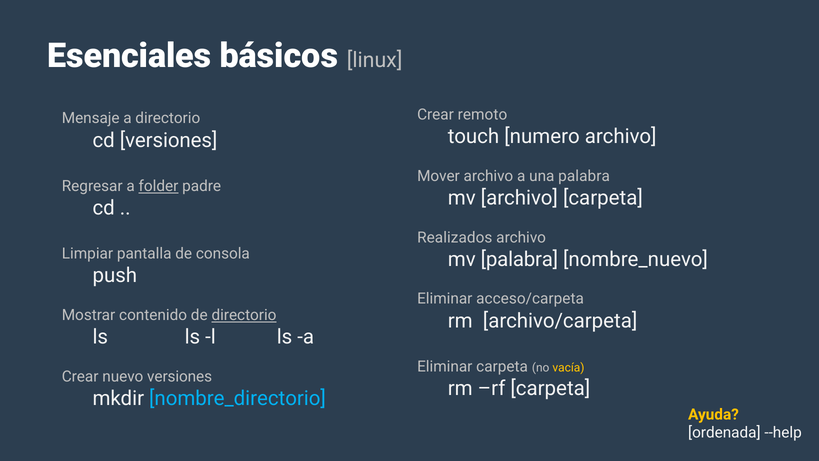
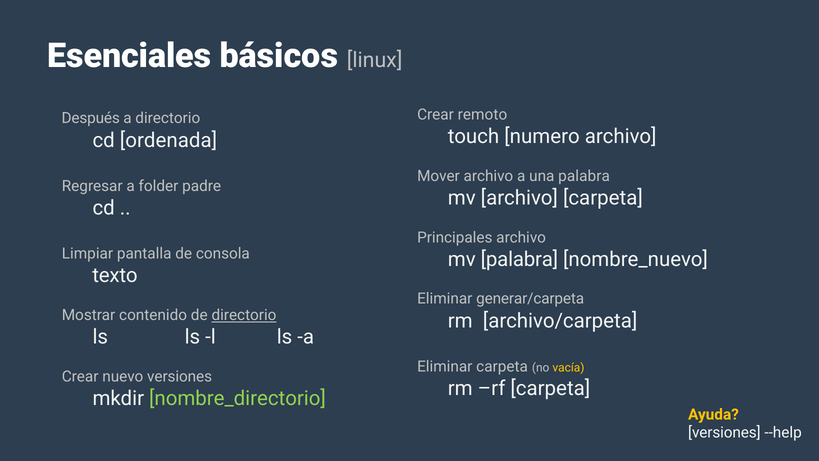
Mensaje: Mensaje -> Después (91, 118)
cd versiones: versiones -> ordenada (168, 140)
folder underline: present -> none (159, 186)
Realizados: Realizados -> Principales (455, 237)
push: push -> texto (115, 276)
acceso/carpeta: acceso/carpeta -> generar/carpeta (530, 299)
nombre_directorio colour: light blue -> light green (237, 398)
ordenada: ordenada -> versiones (724, 433)
